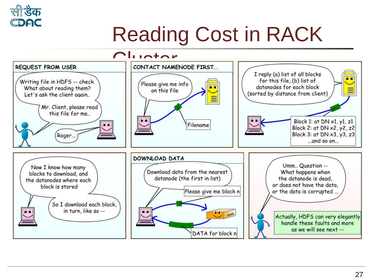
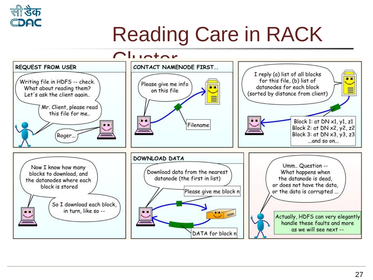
Cost: Cost -> Care (217, 35)
